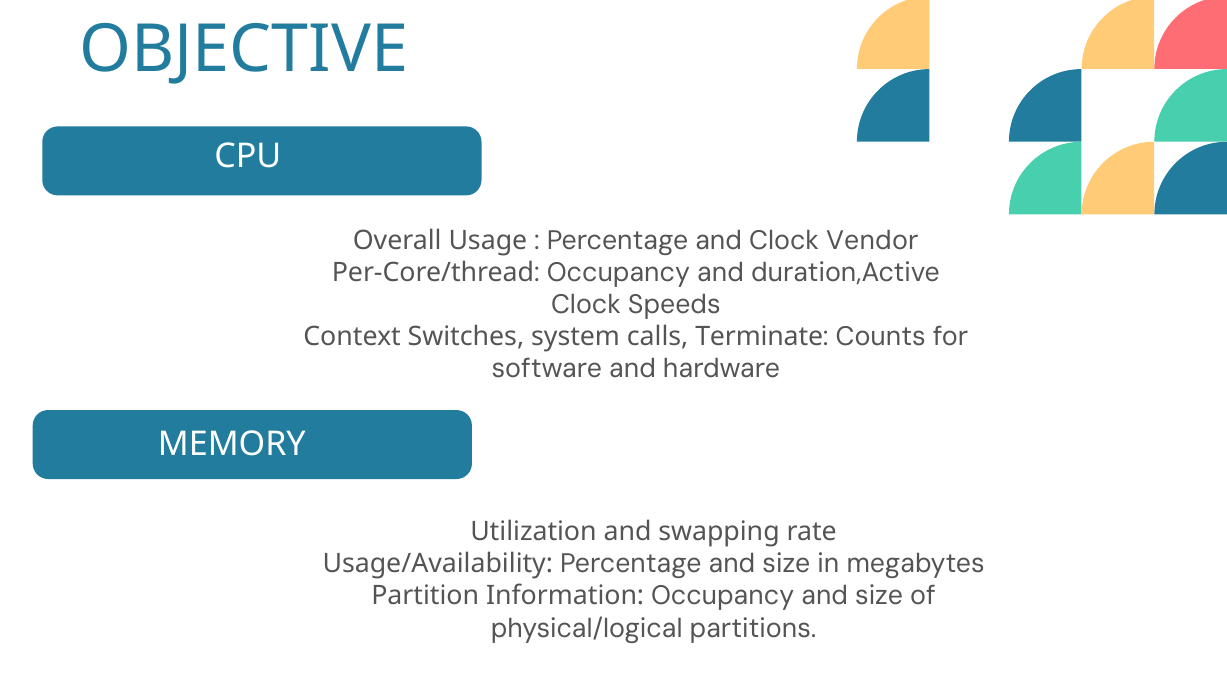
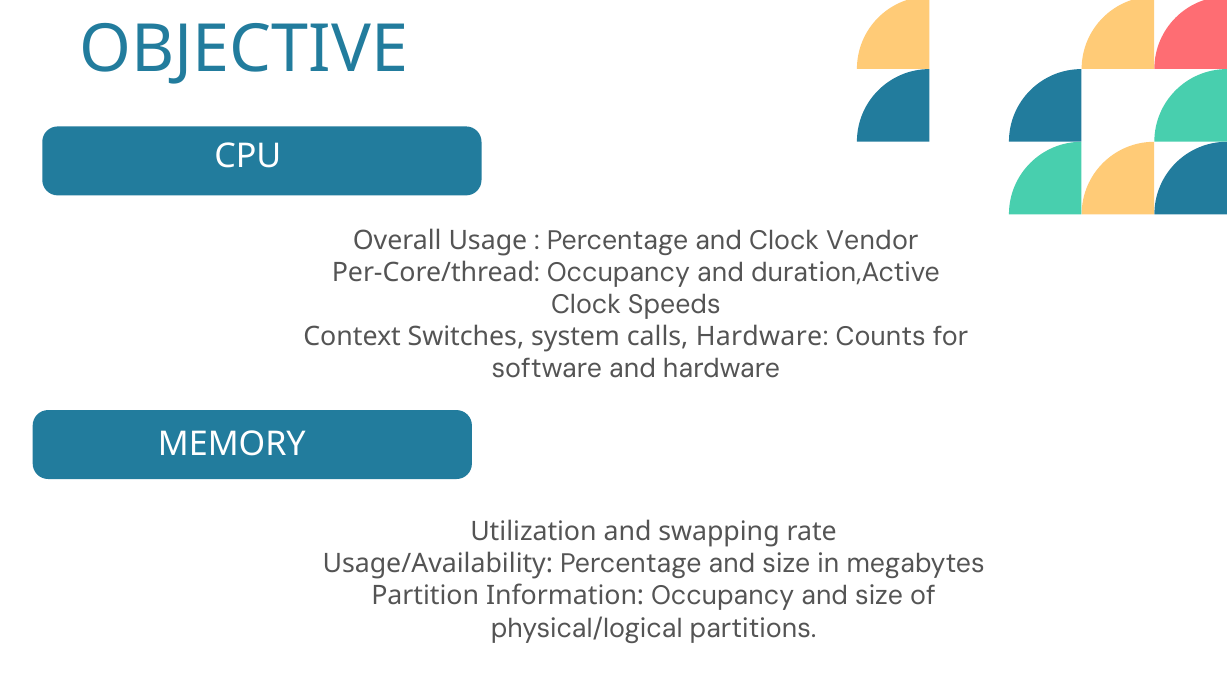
calls Terminate: Terminate -> Hardware (759, 337)
